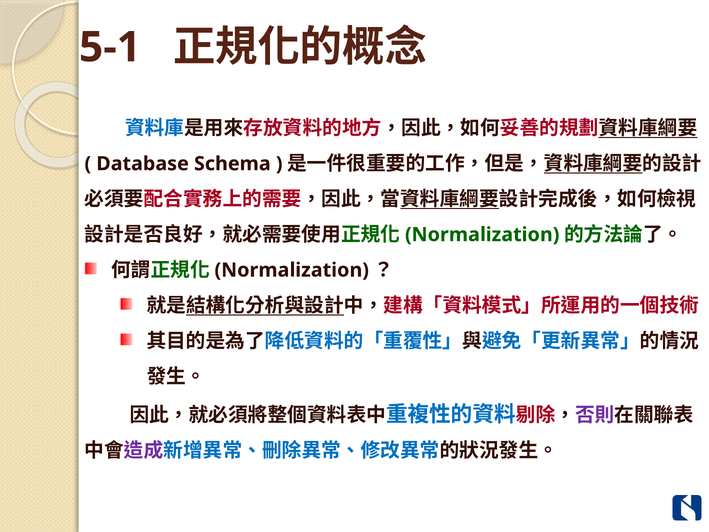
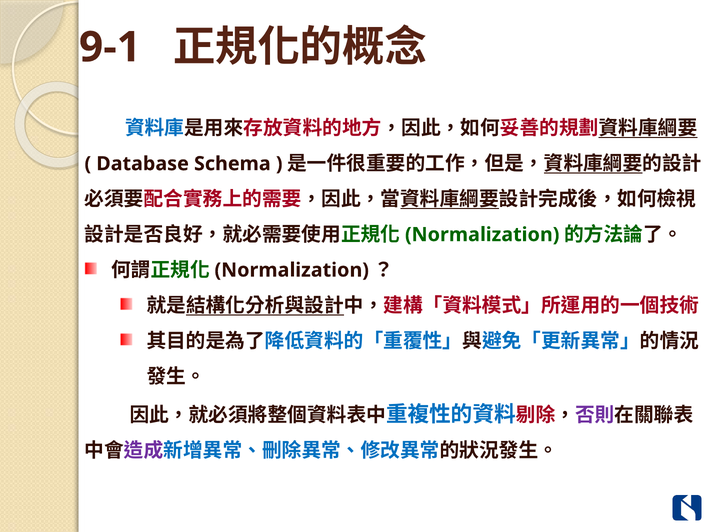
5-1: 5-1 -> 9-1 (110, 47)
